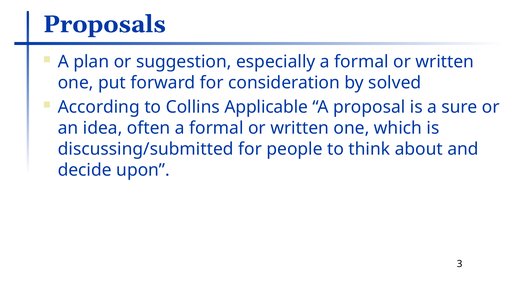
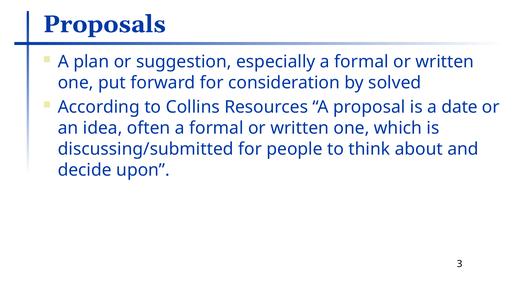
Applicable: Applicable -> Resources (266, 107)
sure: sure -> date (460, 107)
